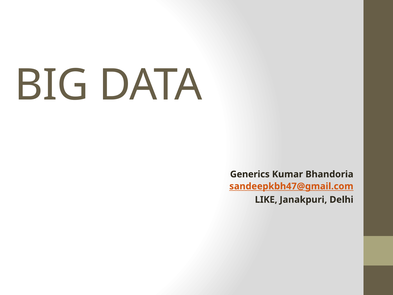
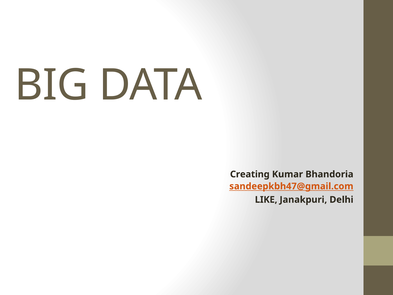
Generics: Generics -> Creating (250, 174)
